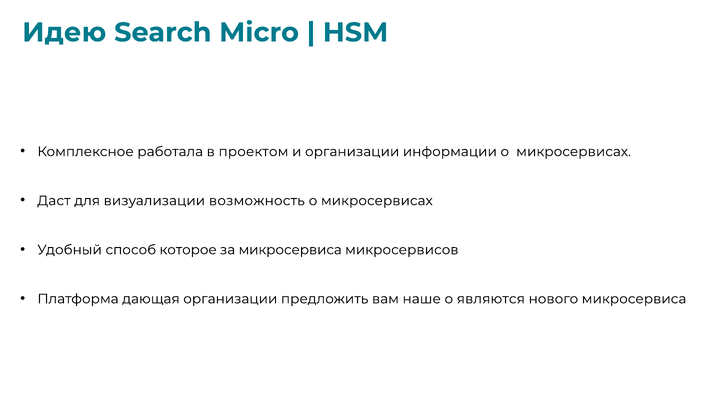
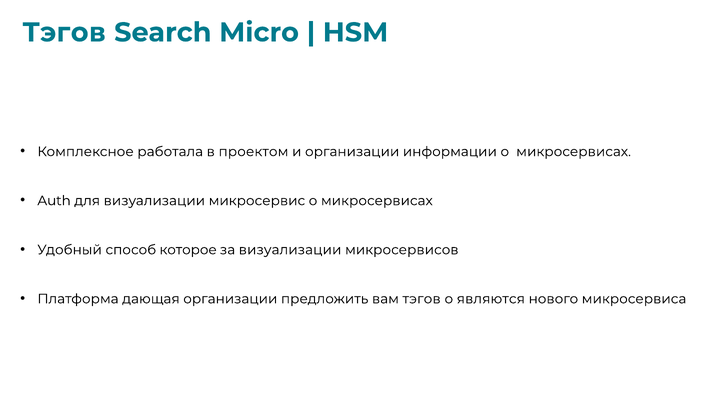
Идею: Идею -> Тэгов (64, 32)
Даст: Даст -> Auth (54, 201)
возможность: возможность -> микросервис (257, 201)
за микросервиса: микросервиса -> визуализации (290, 250)
вам наше: наше -> тэгов (422, 299)
